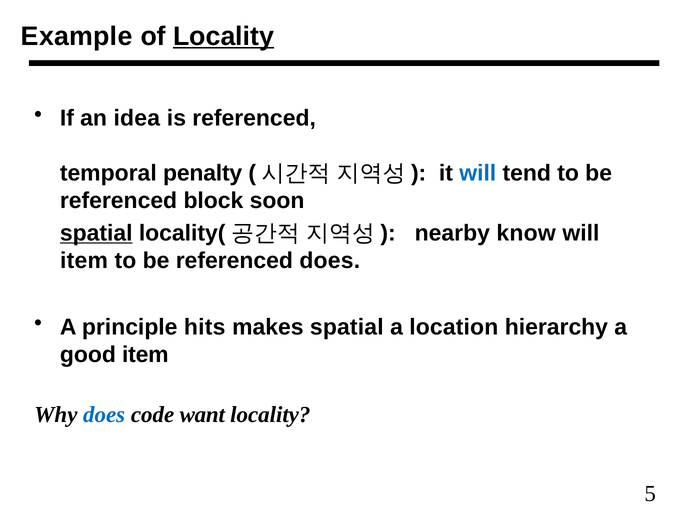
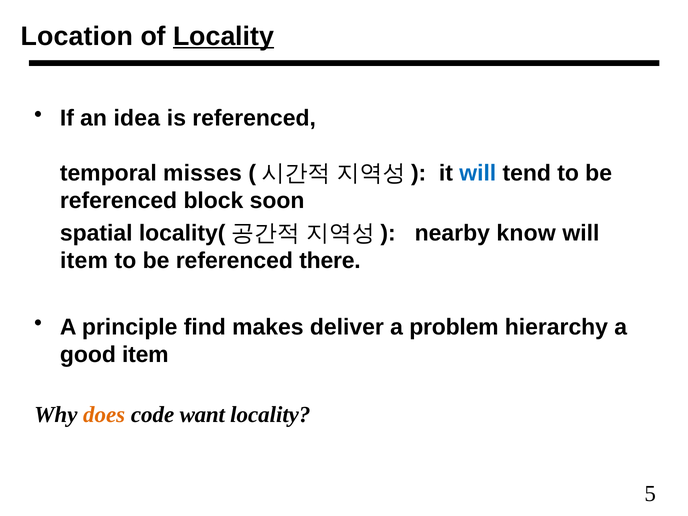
Example: Example -> Location (77, 36)
penalty: penalty -> misses (202, 173)
spatial underline: present -> none (96, 233)
referenced does: does -> there (330, 261)
hits: hits -> find (205, 327)
makes spatial: spatial -> deliver (347, 327)
location: location -> problem (454, 327)
does colour: blue -> orange (104, 414)
